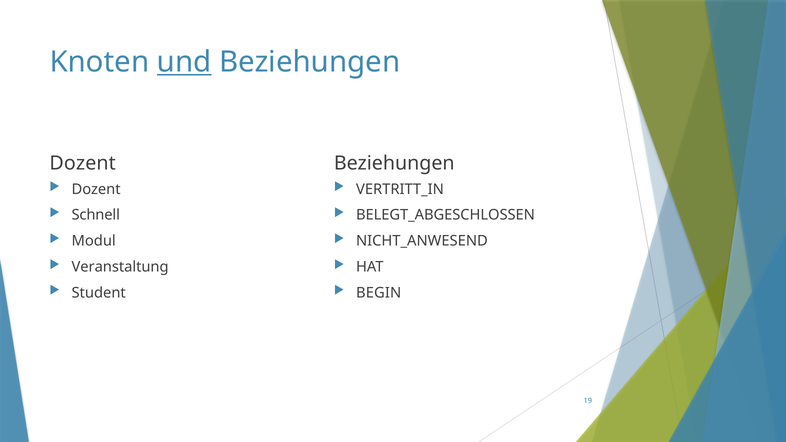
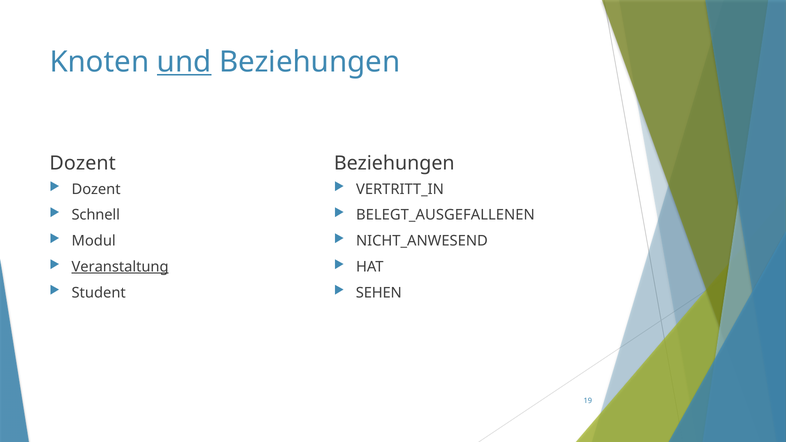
BELEGT_ABGESCHLOSSEN: BELEGT_ABGESCHLOSSEN -> BELEGT_AUSGEFALLENEN (445, 215)
Veranstaltung underline: none -> present (120, 267)
BEGIN: BEGIN -> SEHEN (379, 293)
